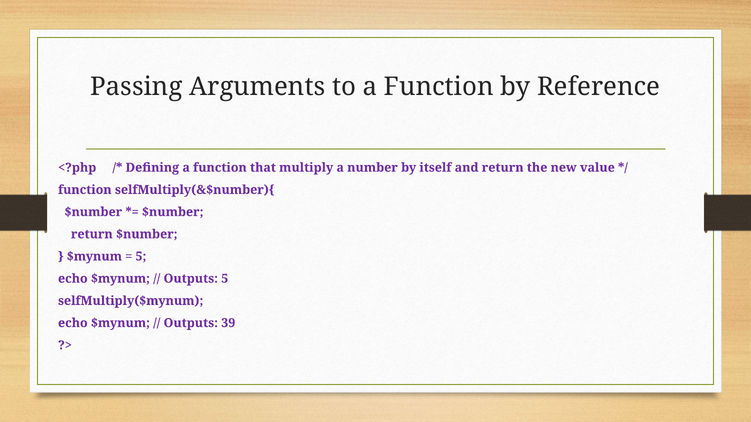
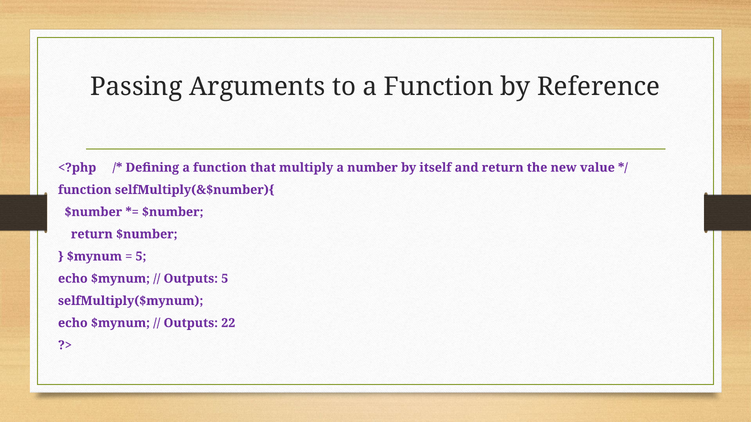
39: 39 -> 22 (228, 323)
